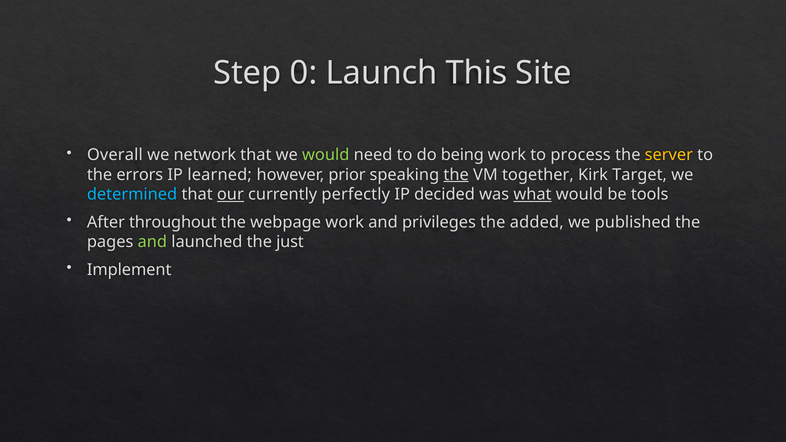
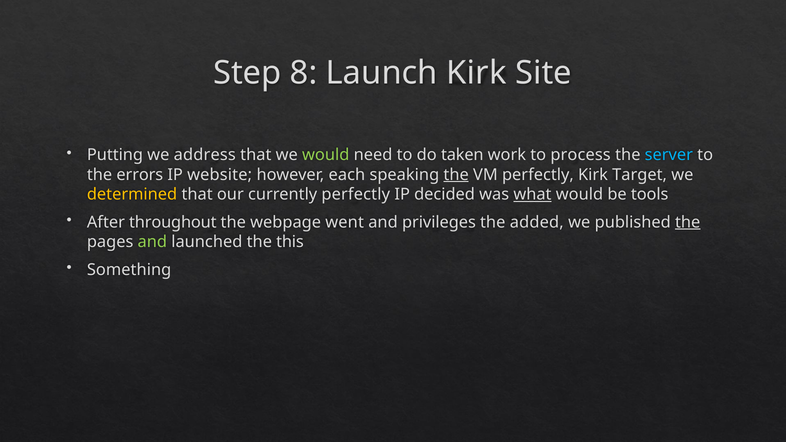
0: 0 -> 8 (304, 73)
Launch This: This -> Kirk (476, 73)
Overall: Overall -> Putting (115, 155)
network: network -> address (205, 155)
being: being -> taken (462, 155)
server colour: yellow -> light blue (669, 155)
learned: learned -> website (220, 175)
prior: prior -> each (347, 175)
VM together: together -> perfectly (538, 175)
determined colour: light blue -> yellow (132, 194)
our underline: present -> none (230, 194)
webpage work: work -> went (345, 222)
the underline: none -> present (688, 222)
just: just -> this (290, 242)
Implement: Implement -> Something (129, 270)
